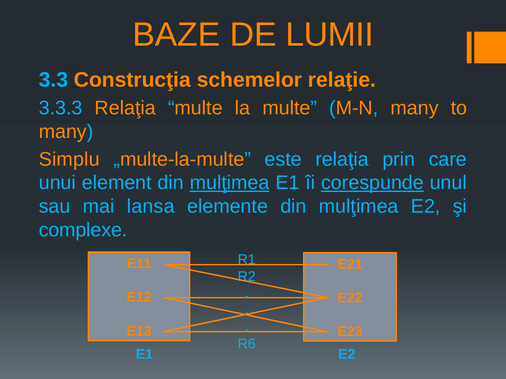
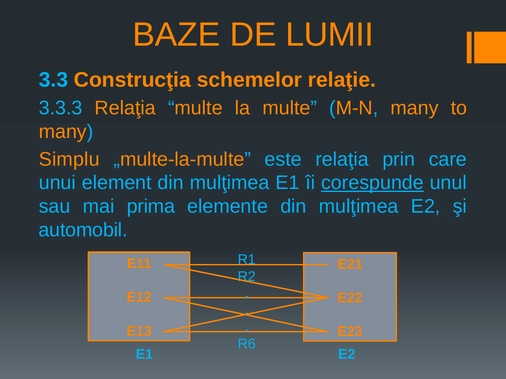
mulţimea underline: present -> none (230, 183)
lansa: lansa -> prima (151, 207)
complexe: complexe -> automobil (83, 230)
